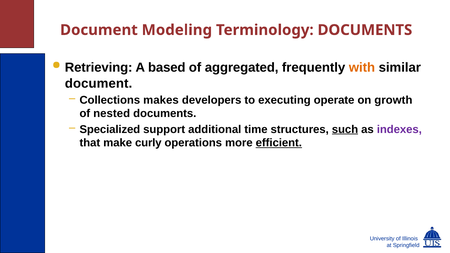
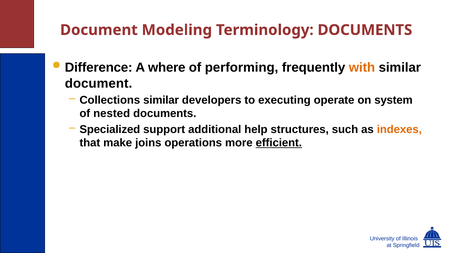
Retrieving: Retrieving -> Difference (99, 68)
based: based -> where (167, 68)
aggregated: aggregated -> performing (242, 68)
Collections makes: makes -> similar (161, 100)
growth: growth -> system (393, 100)
time: time -> help (256, 129)
such underline: present -> none (345, 129)
indexes colour: purple -> orange (399, 129)
curly: curly -> joins (148, 143)
